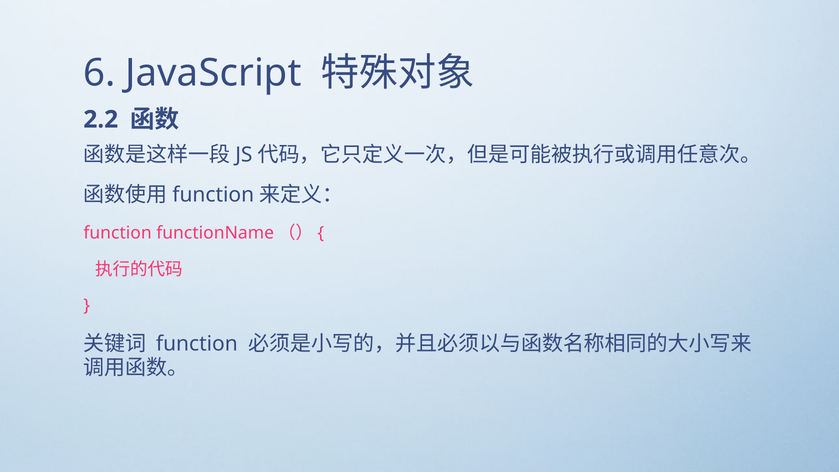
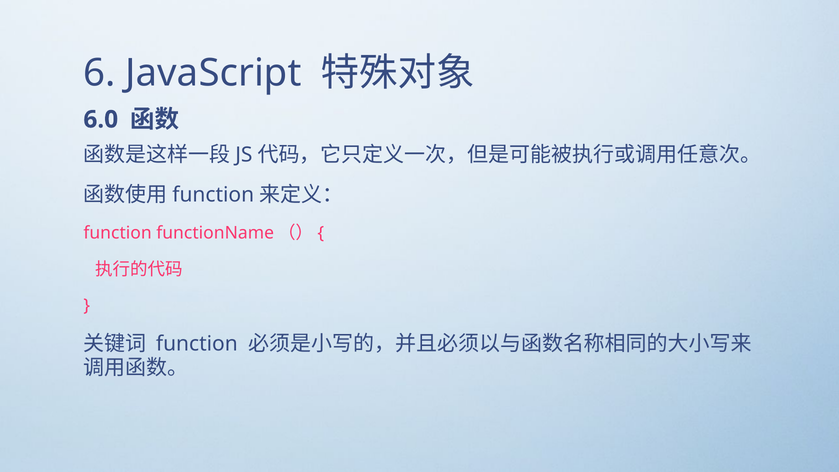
2.2: 2.2 -> 6.0 (101, 120)
